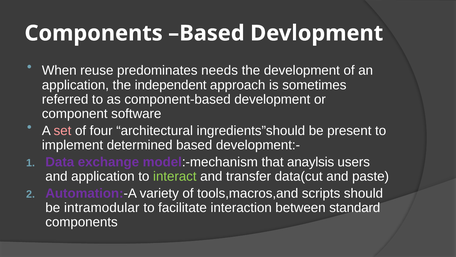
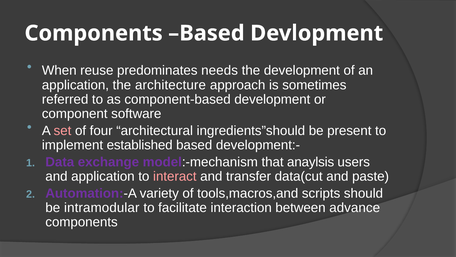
independent: independent -> architecture (170, 85)
determined: determined -> established (140, 145)
interact colour: light green -> pink (175, 176)
standard: standard -> advance (355, 207)
